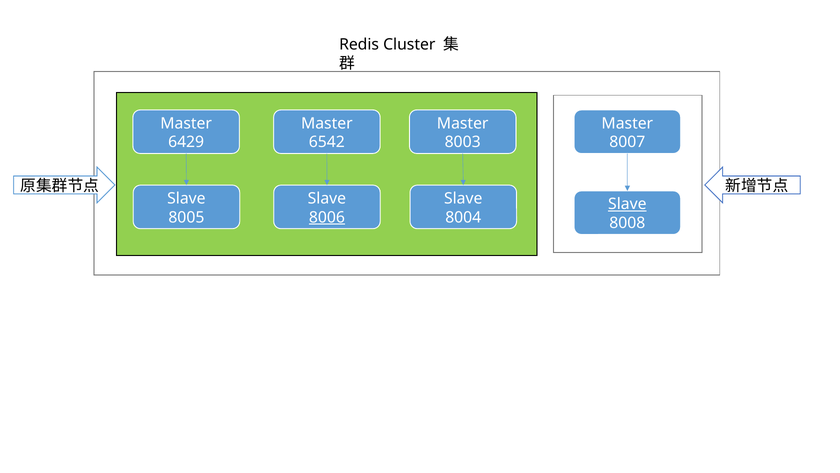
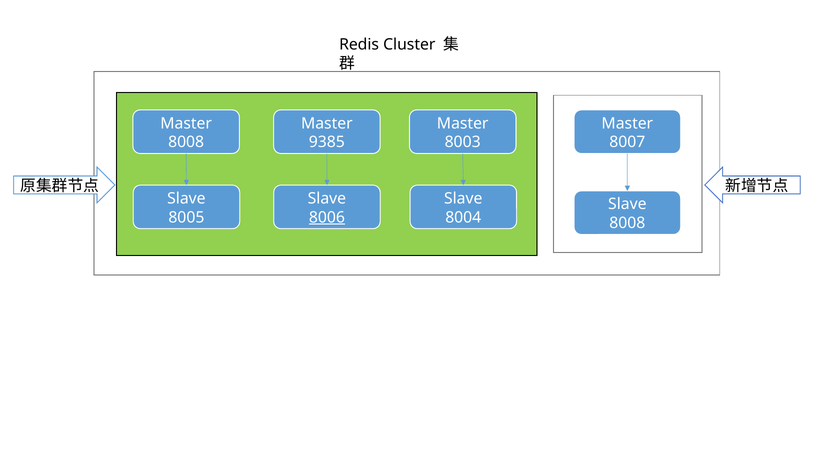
6429: 6429 -> 8008 (186, 142)
6542: 6542 -> 9385 (327, 142)
Slave underline: present -> none (627, 204)
